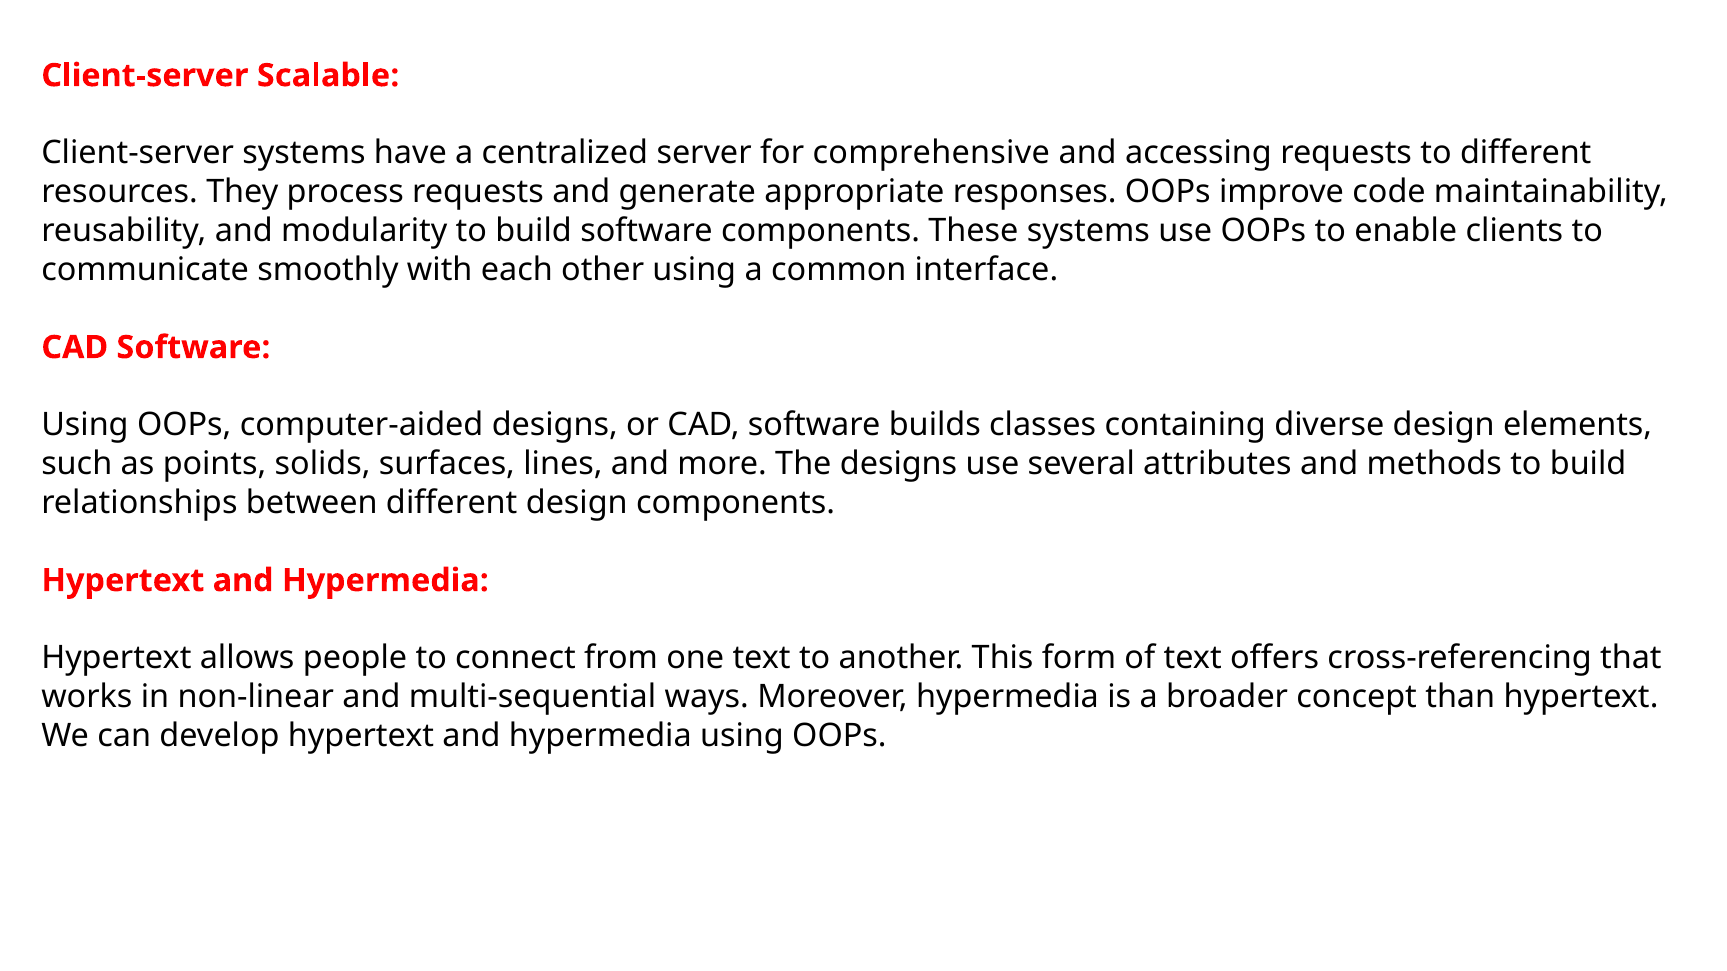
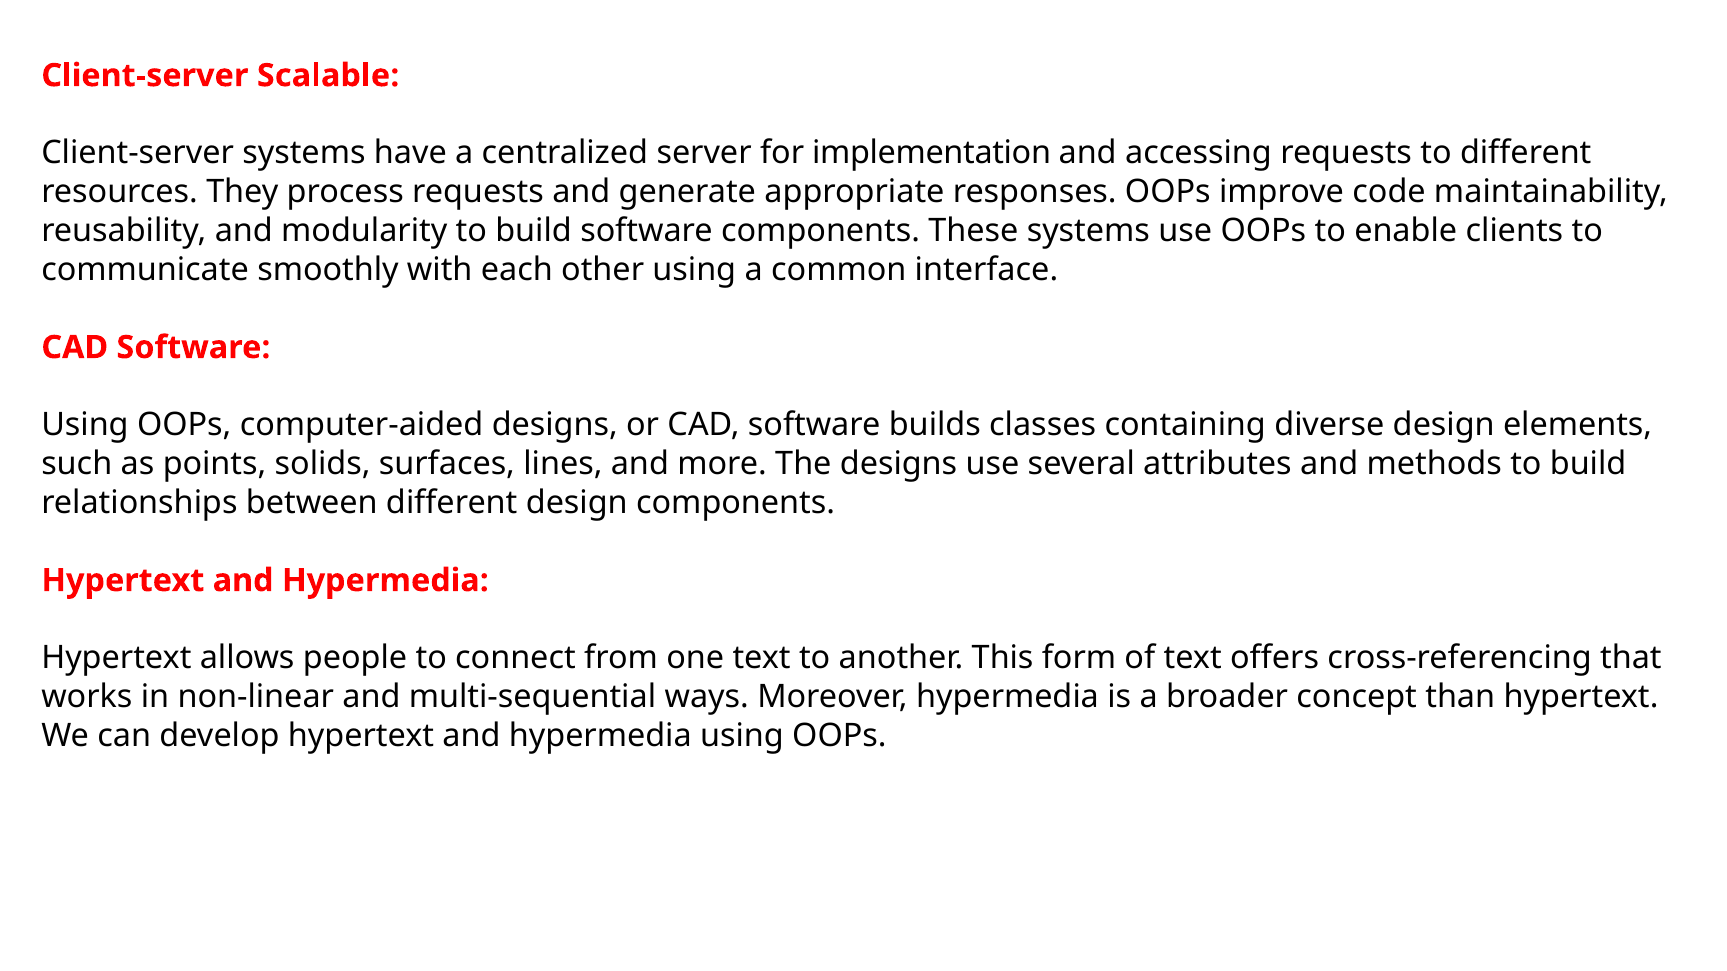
comprehensive: comprehensive -> implementation (932, 153)
